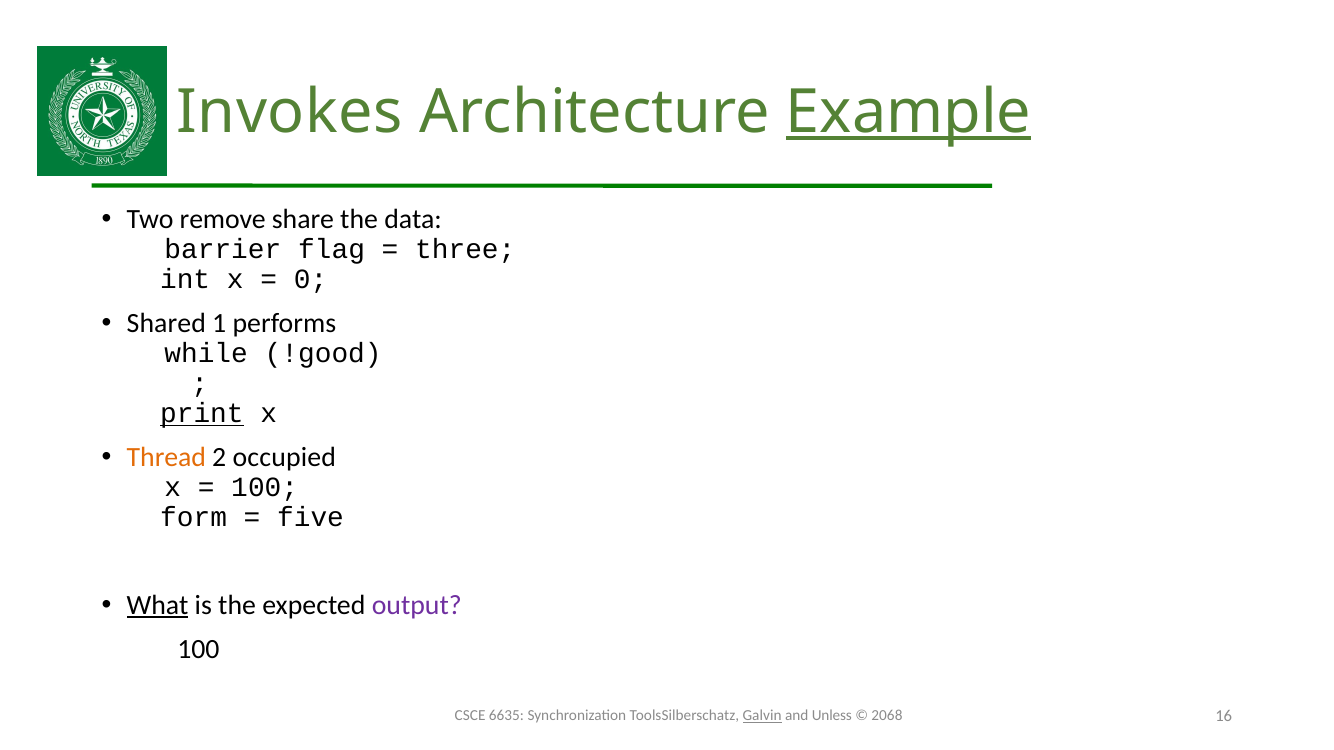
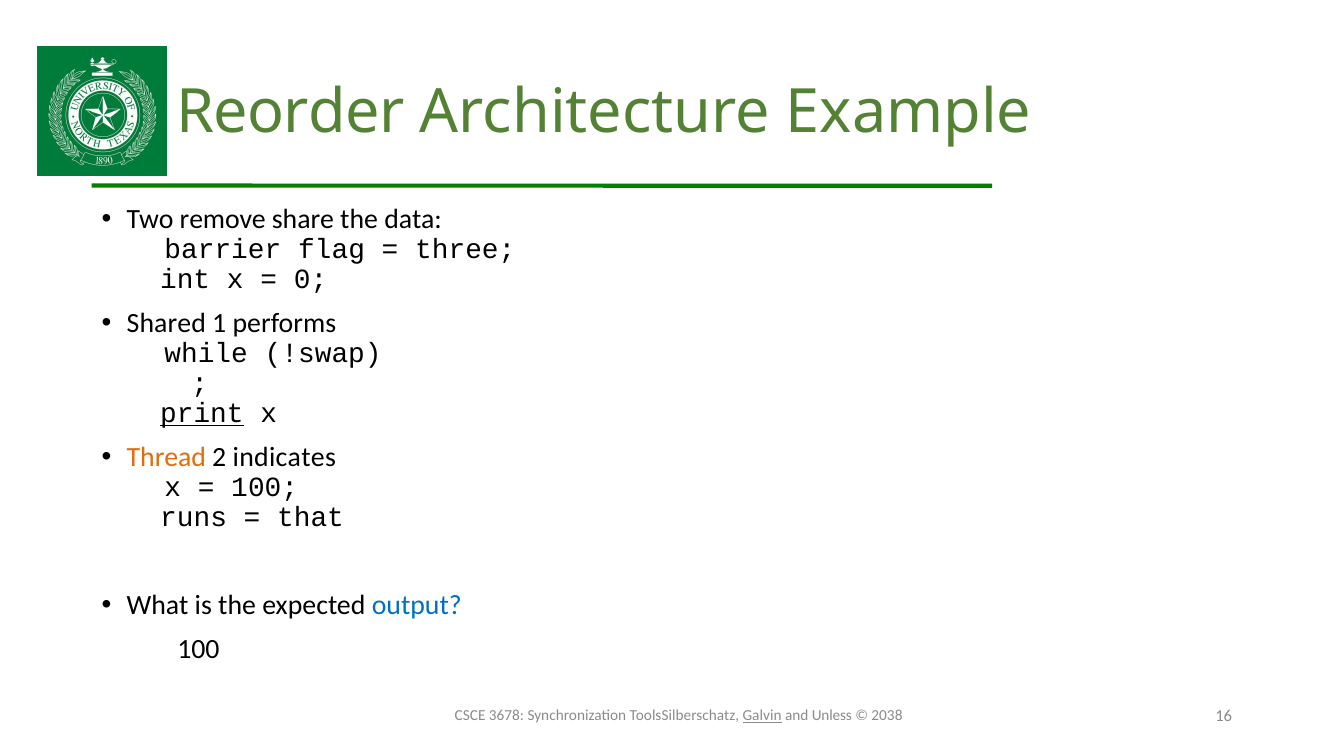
Invokes: Invokes -> Reorder (290, 112)
Example underline: present -> none (909, 112)
!good: !good -> !swap (323, 354)
occupied: occupied -> indicates (284, 458)
form: form -> runs (194, 518)
five: five -> that (310, 518)
What underline: present -> none (158, 605)
output colour: purple -> blue (417, 605)
6635: 6635 -> 3678 (506, 716)
2068: 2068 -> 2038 (887, 716)
